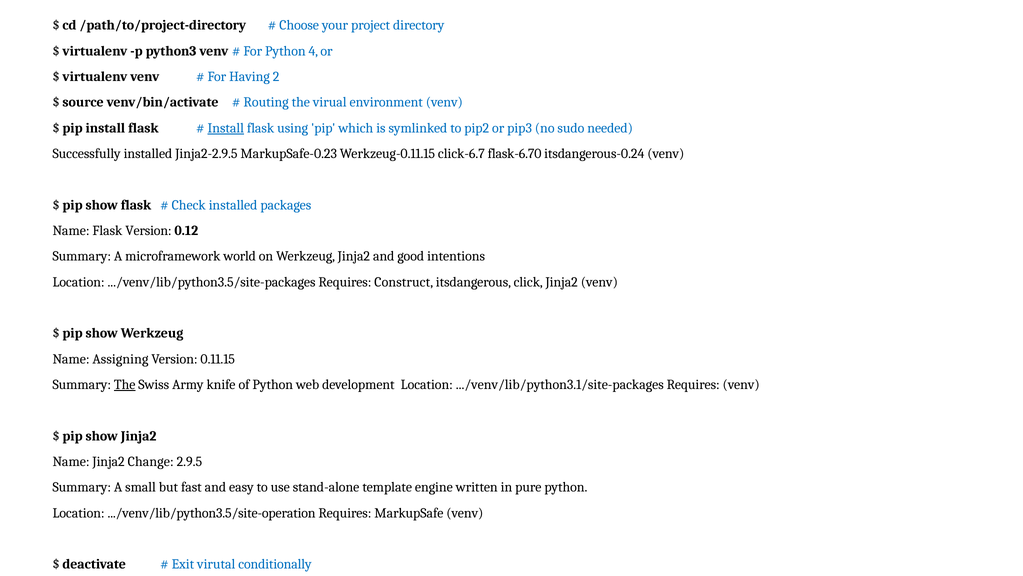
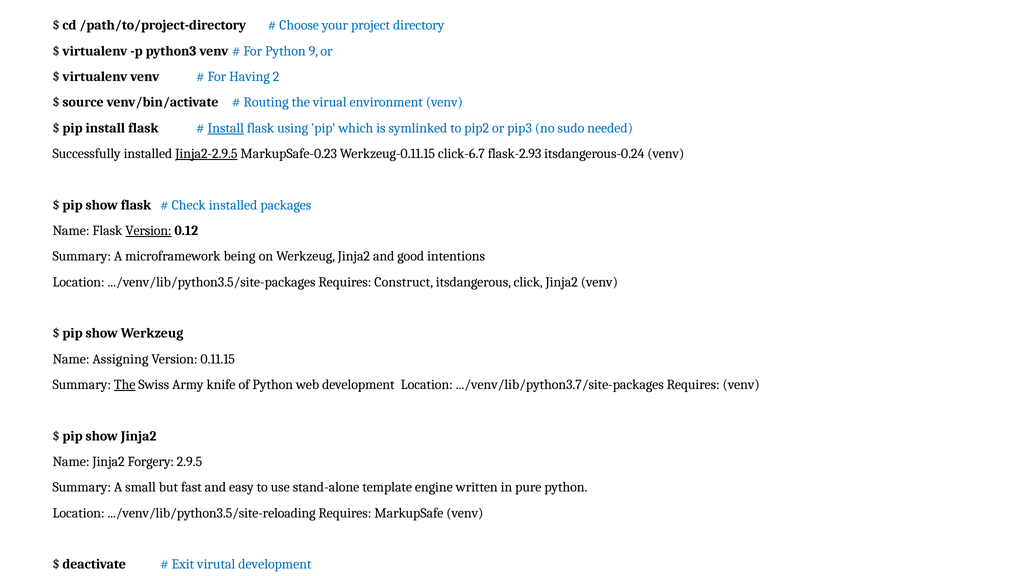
4: 4 -> 9 (313, 51)
Jinja2-2.9.5 underline: none -> present (206, 153)
flask-6.70: flask-6.70 -> flask-2.93 (515, 153)
Version underline: none -> present (149, 230)
world: world -> being (240, 256)
.../venv/lib/python3.1/site-packages: .../venv/lib/python3.1/site-packages -> .../venv/lib/python3.7/site-packages (560, 384)
Change: Change -> Forgery (151, 461)
.../venv/lib/python3.5/site-operation: .../venv/lib/python3.5/site-operation -> .../venv/lib/python3.5/site-reloading (212, 512)
virutal conditionally: conditionally -> development (275, 564)
